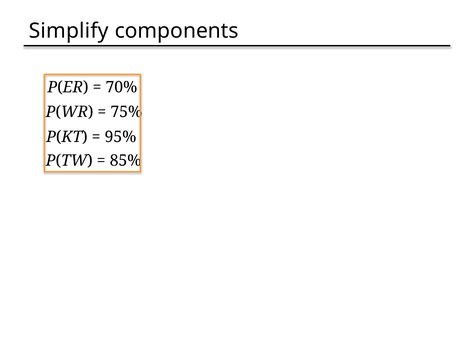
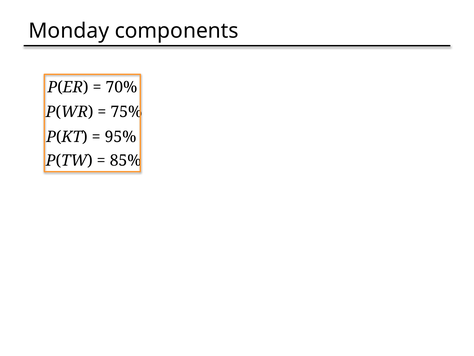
Simplify: Simplify -> Monday (69, 31)
